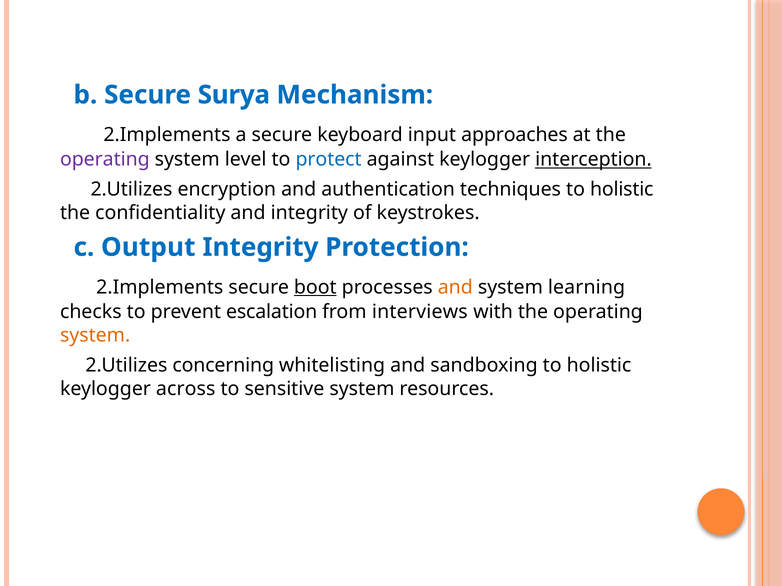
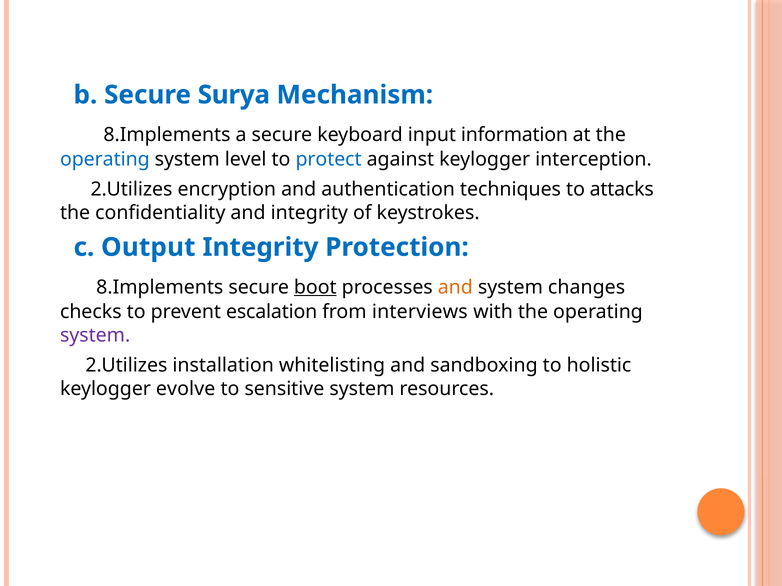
2.Implements: 2.Implements -> 8.Implements (167, 135)
approaches: approaches -> information (515, 135)
operating colour: purple -> blue (105, 160)
interception underline: present -> none (593, 160)
techniques to holistic: holistic -> attacks (622, 190)
2.Implements: 2.Implements -> 8.Implements (160, 287)
learning: learning -> changes (587, 287)
system colour: orange -> purple (95, 336)
concerning: concerning -> installation (223, 366)
across: across -> evolve (186, 389)
